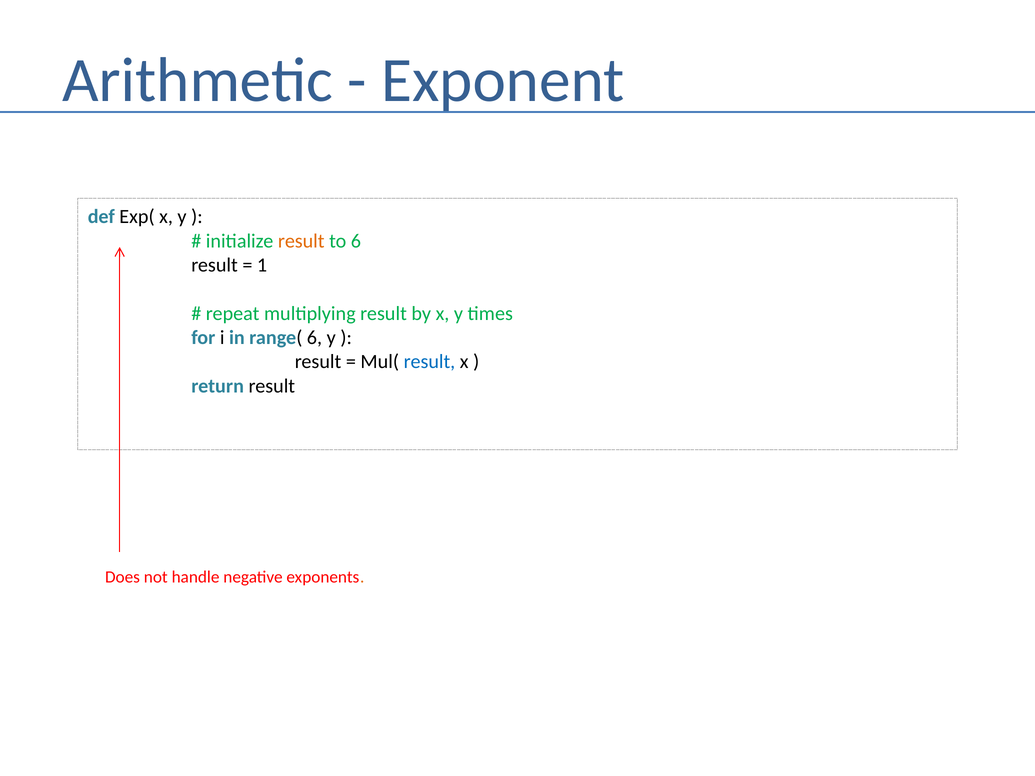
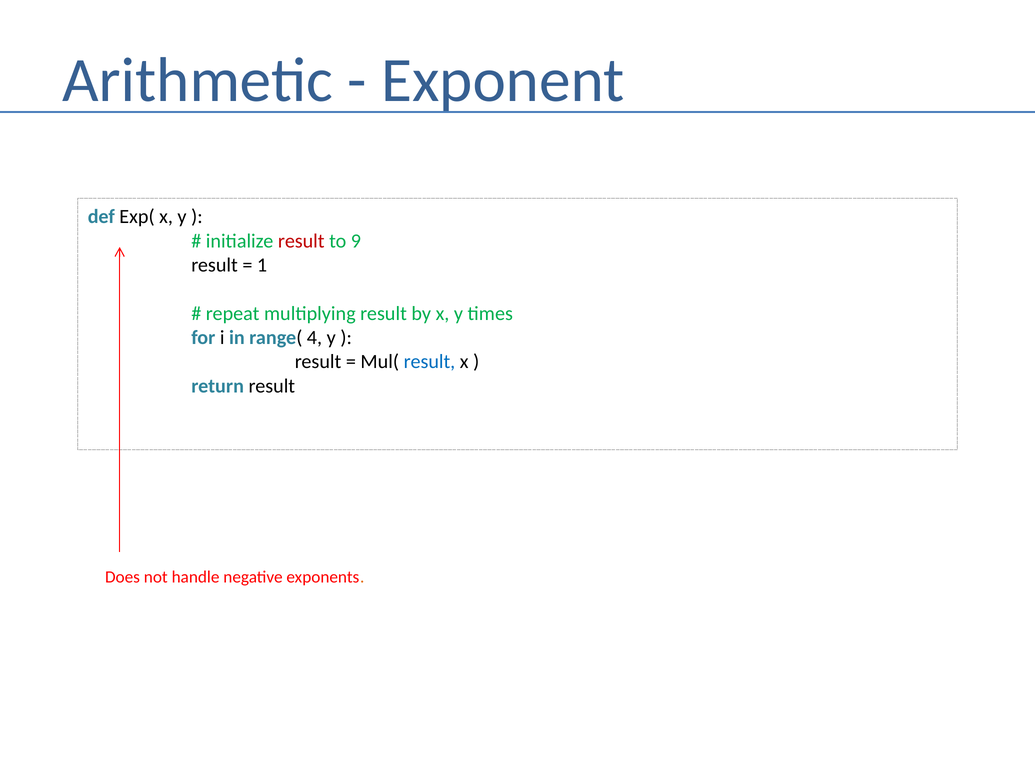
result colour: orange -> red (301, 241)
to 6: 6 -> 9 (356, 241)
range( 6: 6 -> 4 (314, 338)
